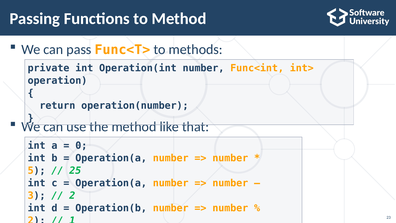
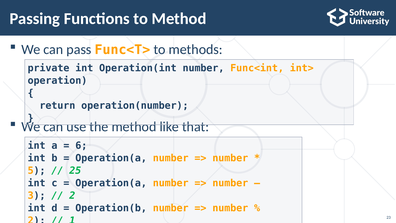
0: 0 -> 6 (81, 146)
